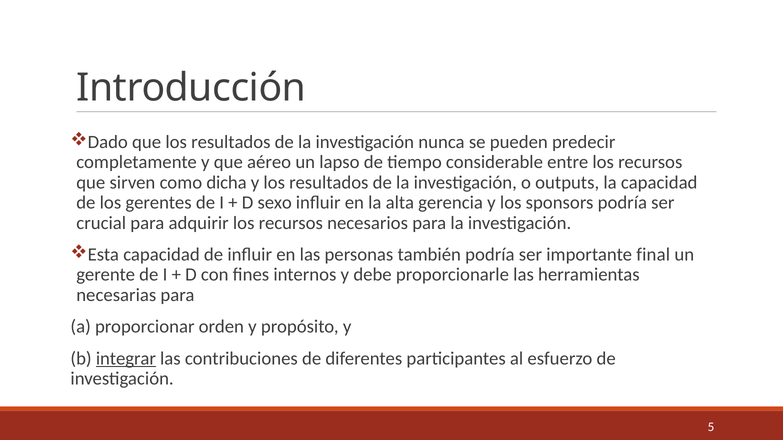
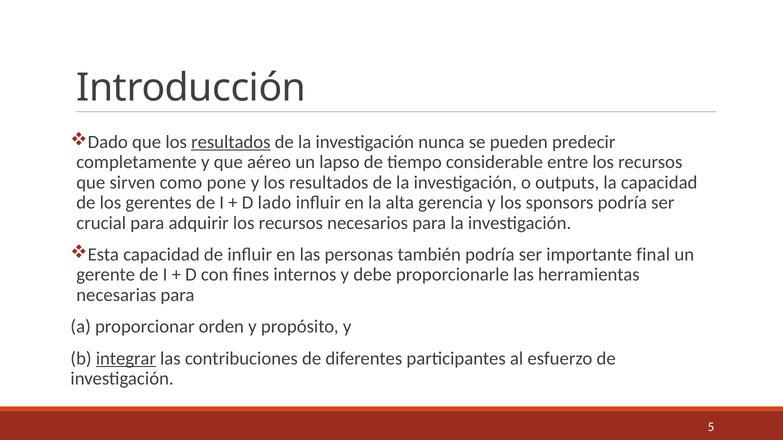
resultados underline: none -> present (231, 142)
dicha: dicha -> pone (226, 183)
sexo: sexo -> lado (275, 203)
